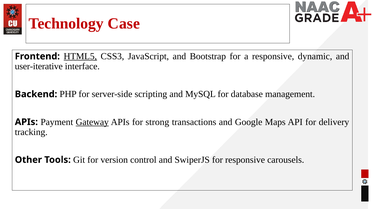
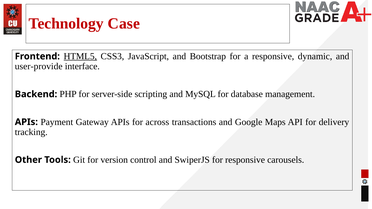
user-iterative: user-iterative -> user-provide (39, 66)
Gateway underline: present -> none (92, 122)
strong: strong -> across (157, 122)
